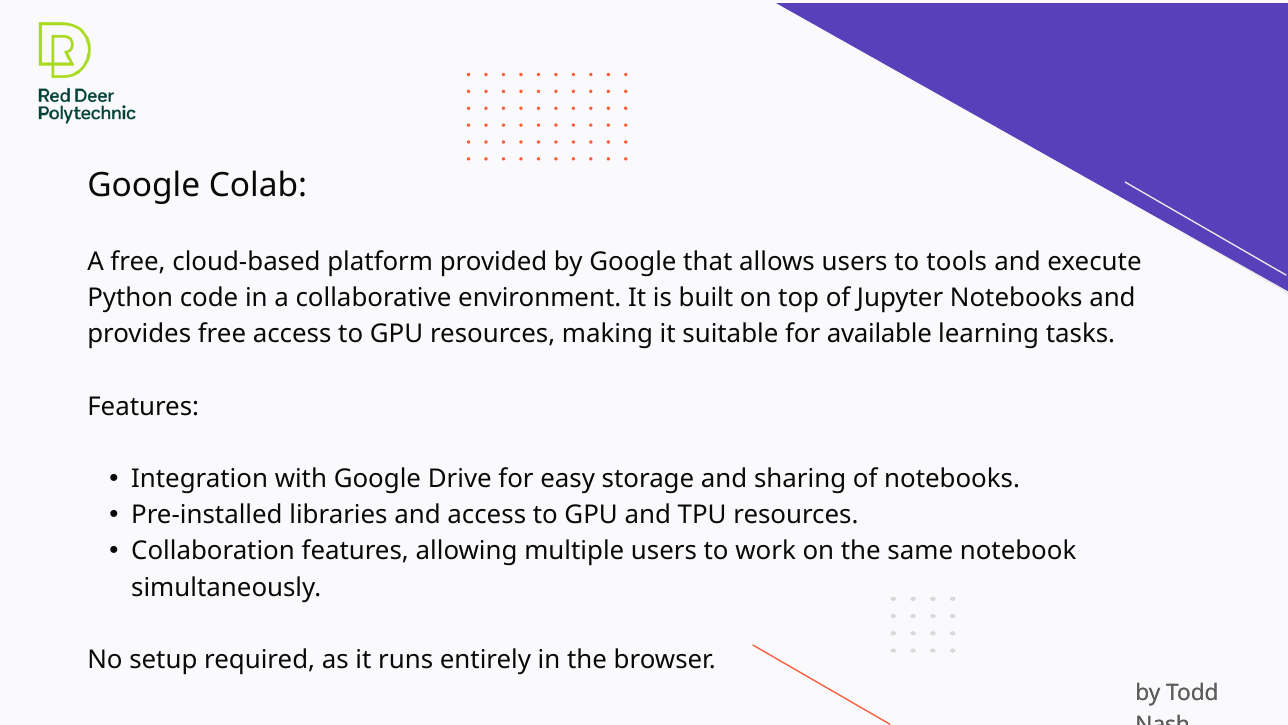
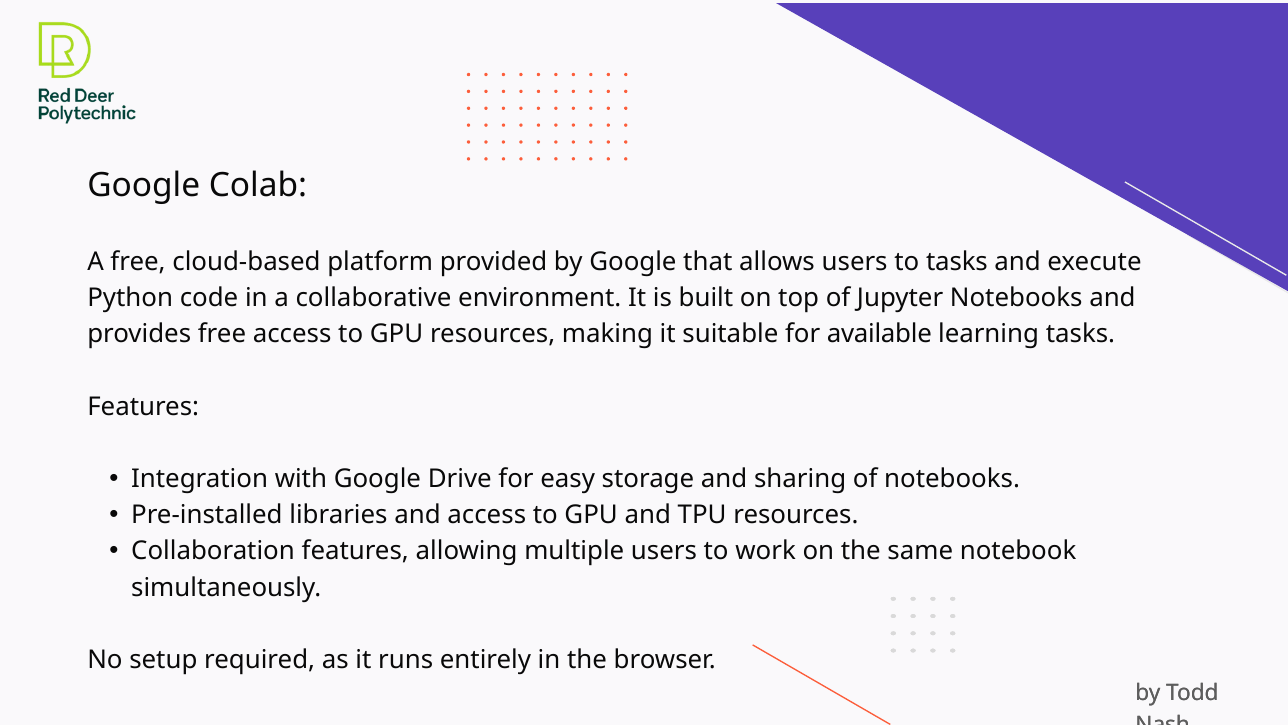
to tools: tools -> tasks (957, 262)
